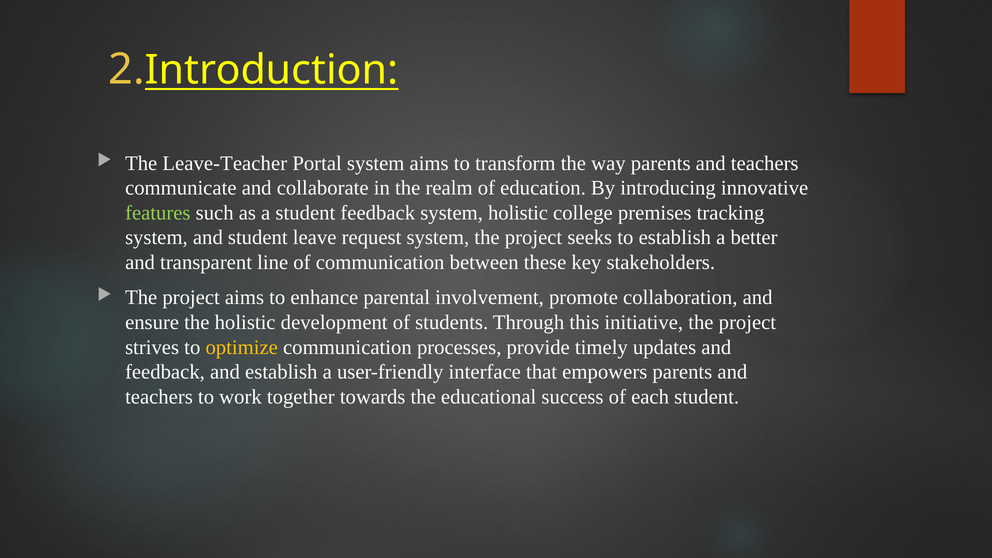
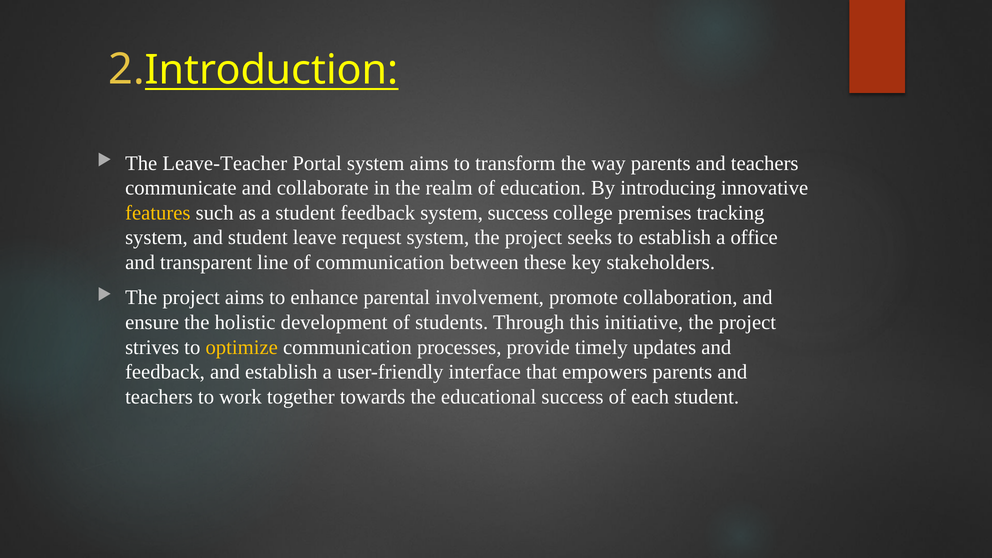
features colour: light green -> yellow (158, 213)
system holistic: holistic -> success (518, 213)
better: better -> office (754, 238)
